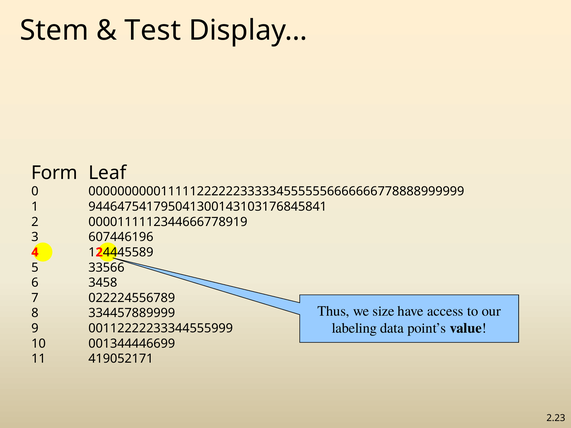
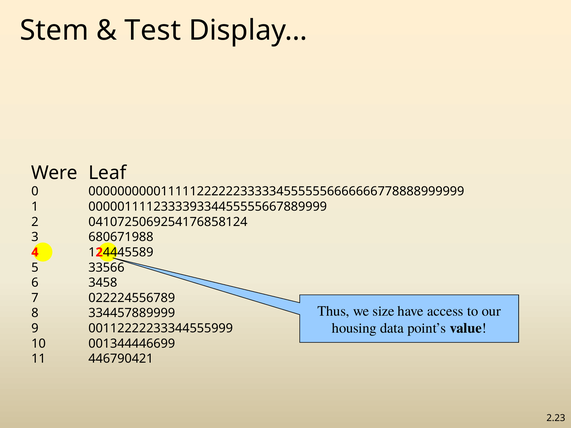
Form: Form -> Were (54, 173)
944647541795041300143103176845841: 944647541795041300143103176845841 -> 000001111233339334455555667889999 (208, 207)
0000111112344666778919: 0000111112344666778919 -> 0410725069254176858124 (168, 222)
607446196: 607446196 -> 680671988 (121, 237)
labeling: labeling -> housing (354, 328)
419052171: 419052171 -> 446790421 (121, 359)
